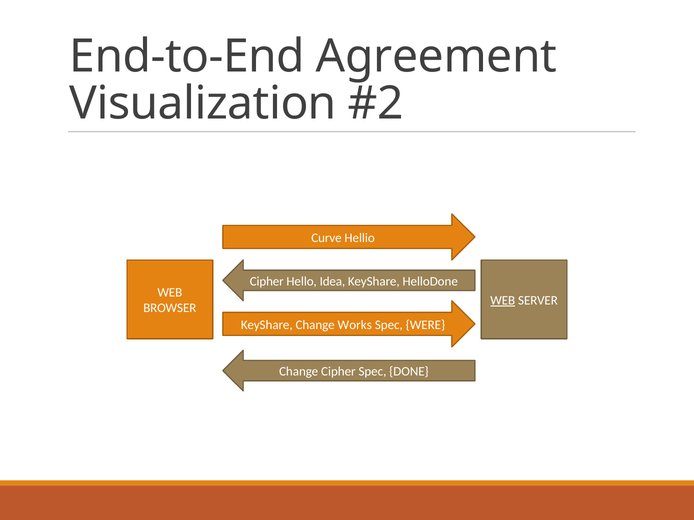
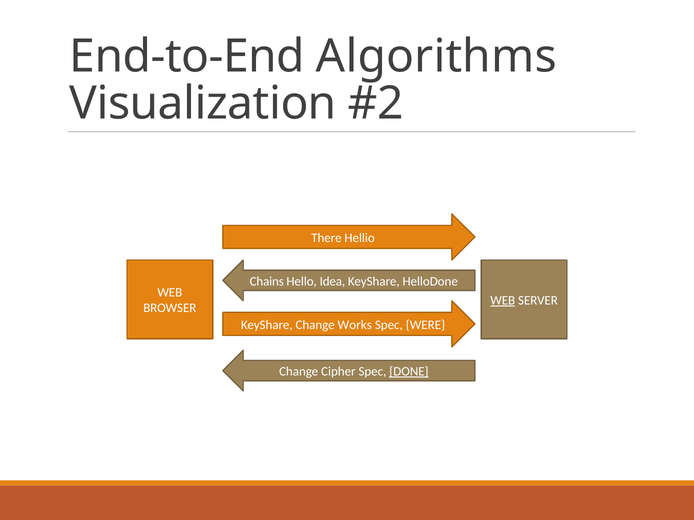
Agreement: Agreement -> Algorithms (436, 56)
Curve: Curve -> There (326, 238)
Cipher: Cipher -> Chains (267, 282)
DONE underline: none -> present (409, 372)
